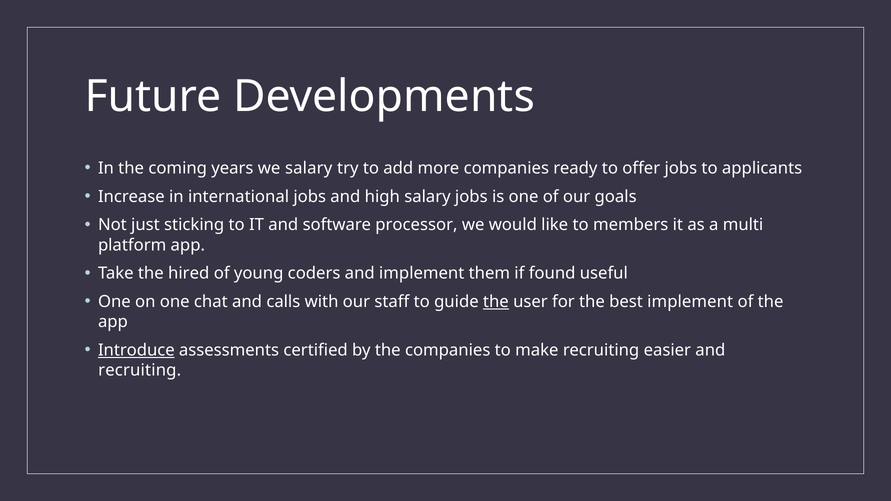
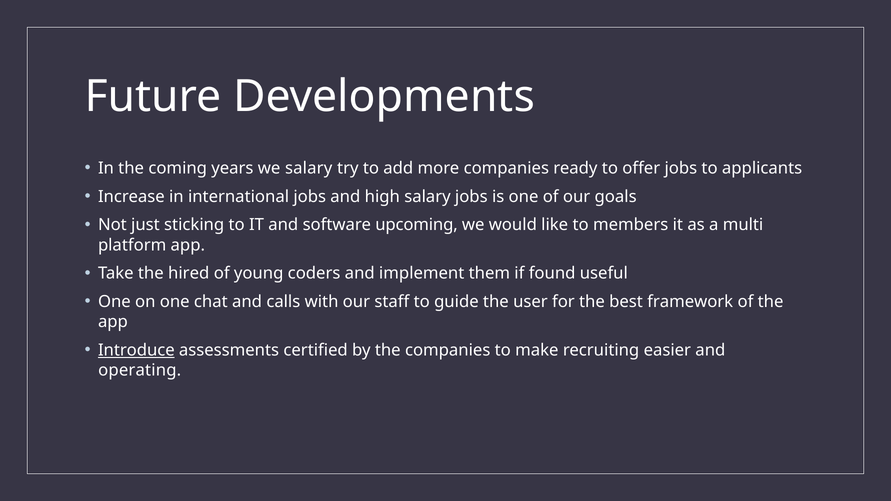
processor: processor -> upcoming (417, 225)
the underline: present -> none (496, 302)
best implement: implement -> framework (690, 302)
recruiting: recruiting -> operating (140, 370)
